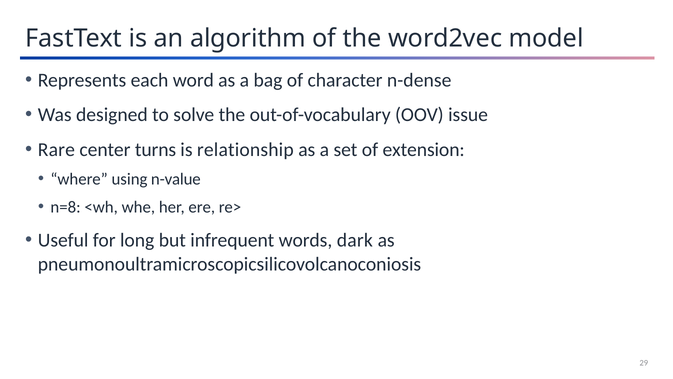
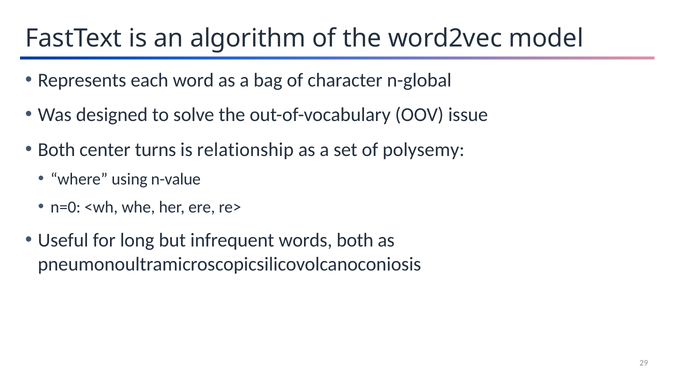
n-dense: n-dense -> n-global (419, 80)
Rare: Rare -> Both (57, 150)
extension: extension -> polysemy (424, 150)
n=8: n=8 -> n=0 (66, 207)
words dark: dark -> both (355, 240)
